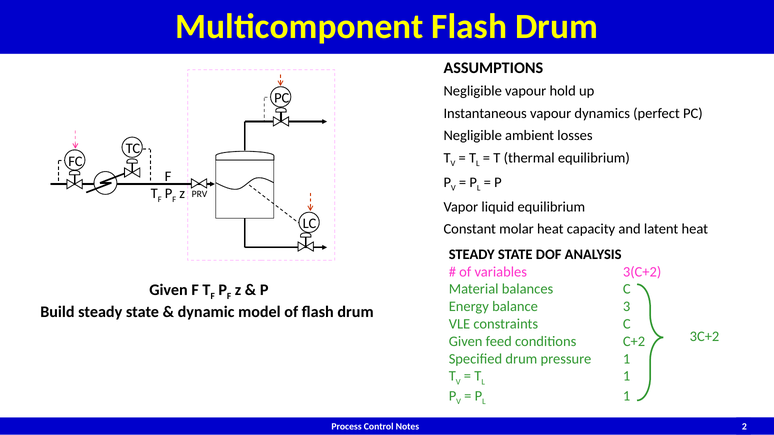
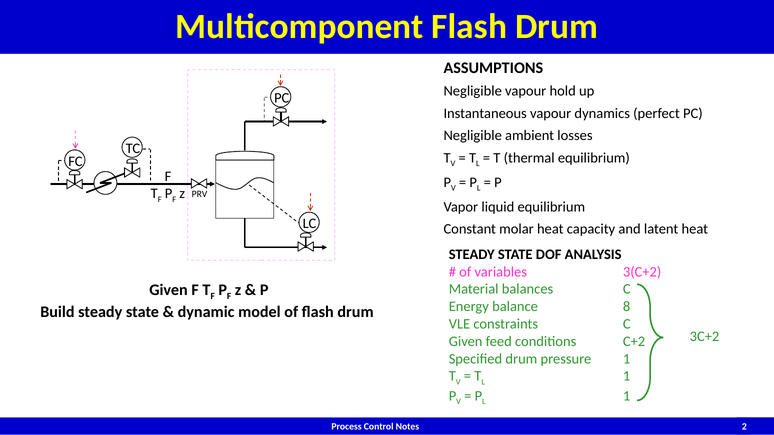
3: 3 -> 8 (627, 307)
